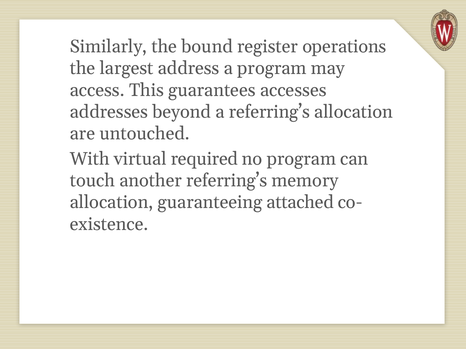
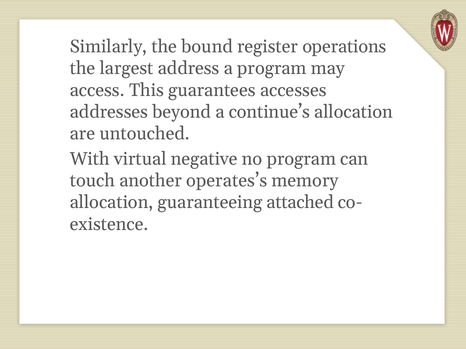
a referring’s: referring’s -> continue’s (269, 112)
required: required -> negative (204, 159)
another referring’s: referring’s -> operates’s (227, 181)
